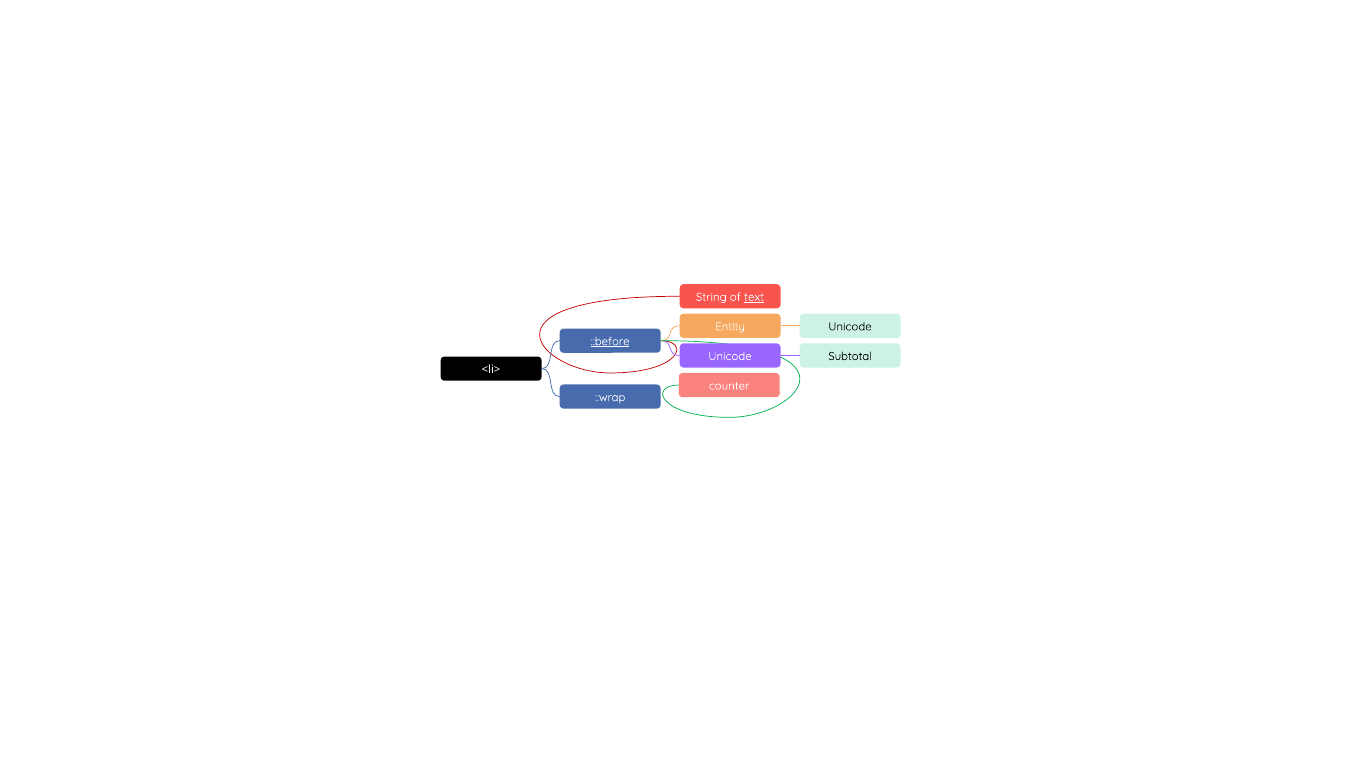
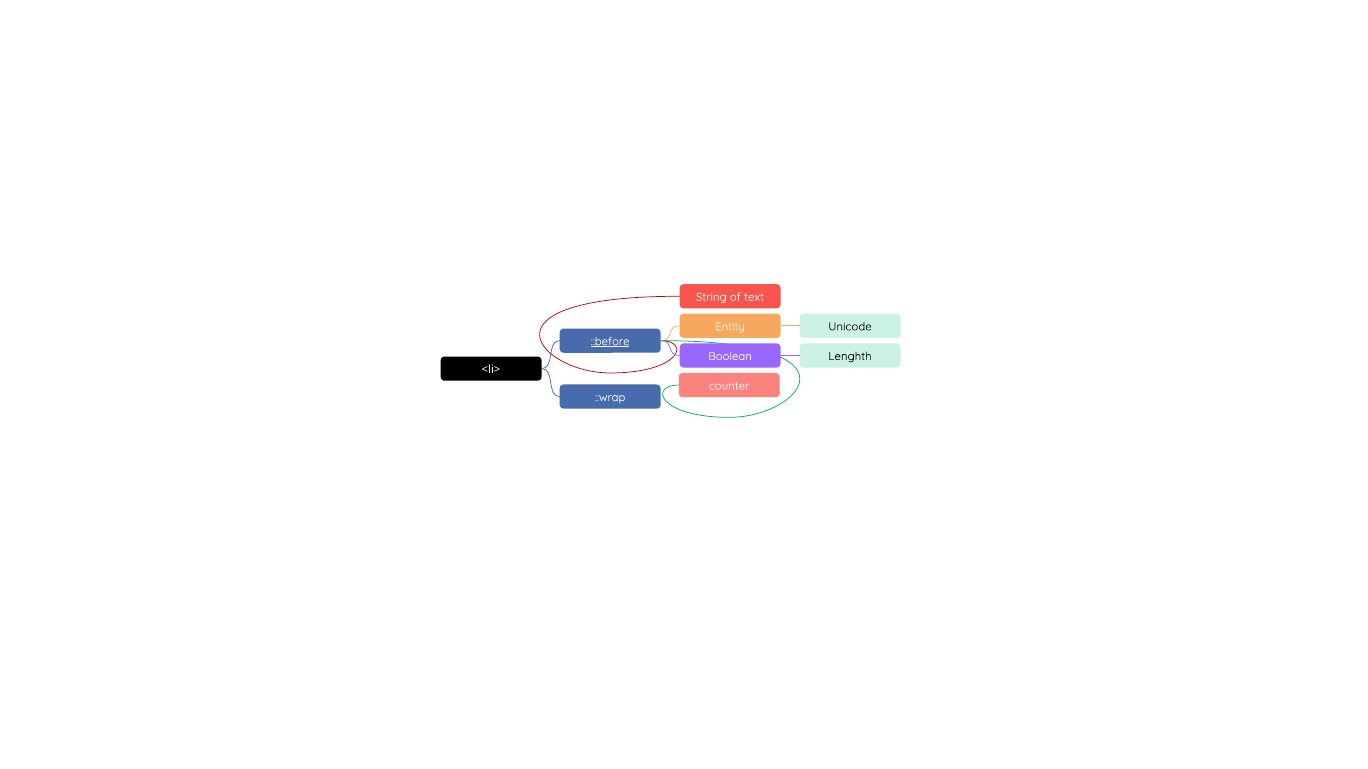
text underline: present -> none (754, 297)
Unicode: Unicode -> Boolean (730, 356)
Subtotal: Subtotal -> Lenghth (850, 356)
